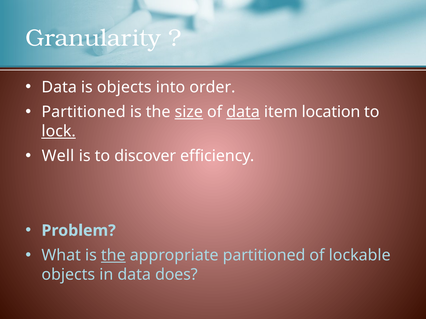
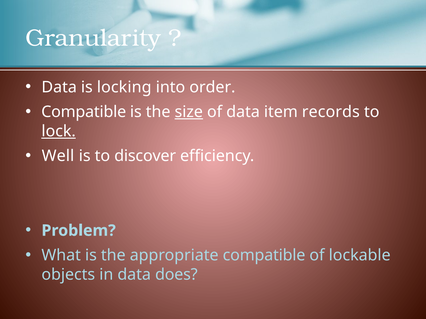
is objects: objects -> locking (124, 87)
Partitioned: Partitioned -> Compatible (84, 112)
data underline: present -> none (243, 112)
location: location -> records (331, 112)
the underline: present -> none (113, 256)
appropriate partitioned: partitioned -> compatible (264, 256)
